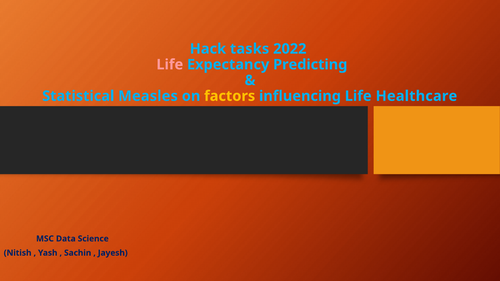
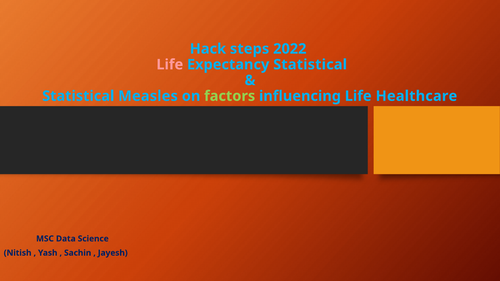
tasks: tasks -> steps (250, 49)
Expectancy Predicting: Predicting -> Statistical (310, 65)
factors colour: yellow -> light green (230, 96)
